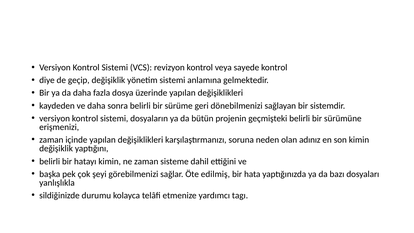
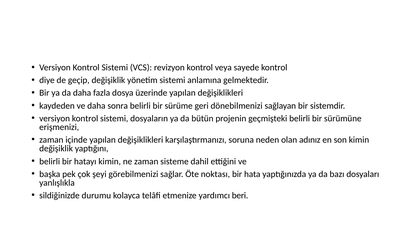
edilmiş: edilmiş -> noktası (215, 174)
tagı: tagı -> beri (240, 195)
